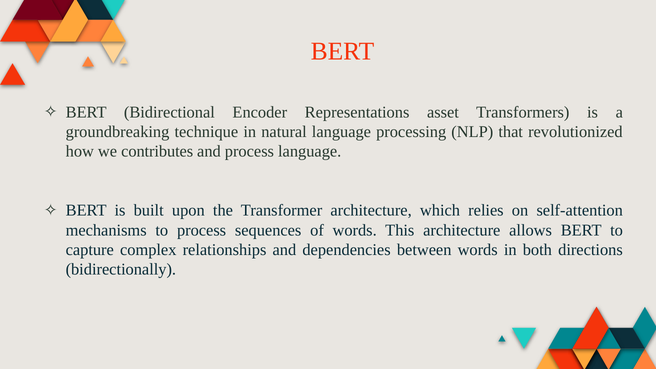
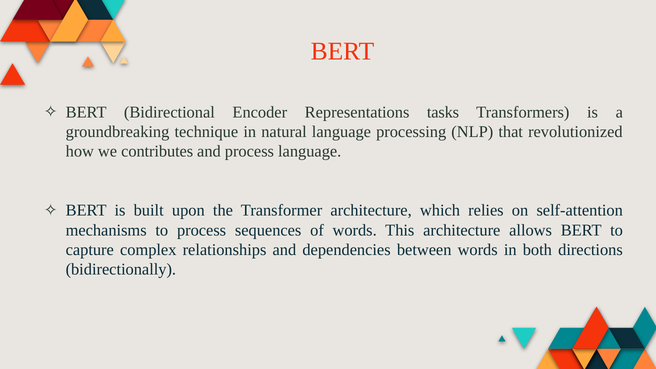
asset: asset -> tasks (443, 112)
